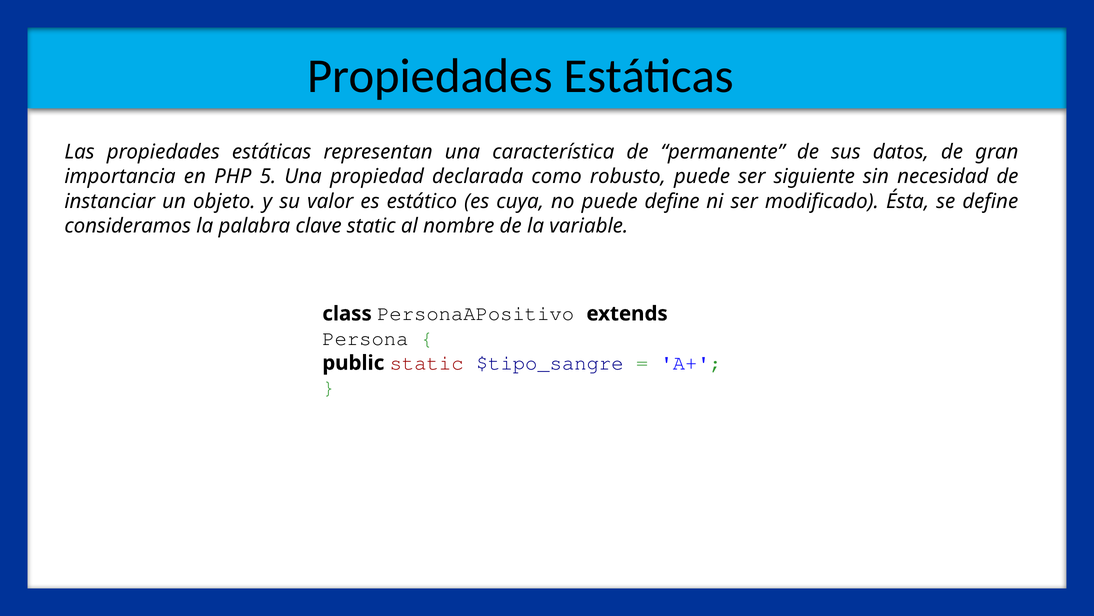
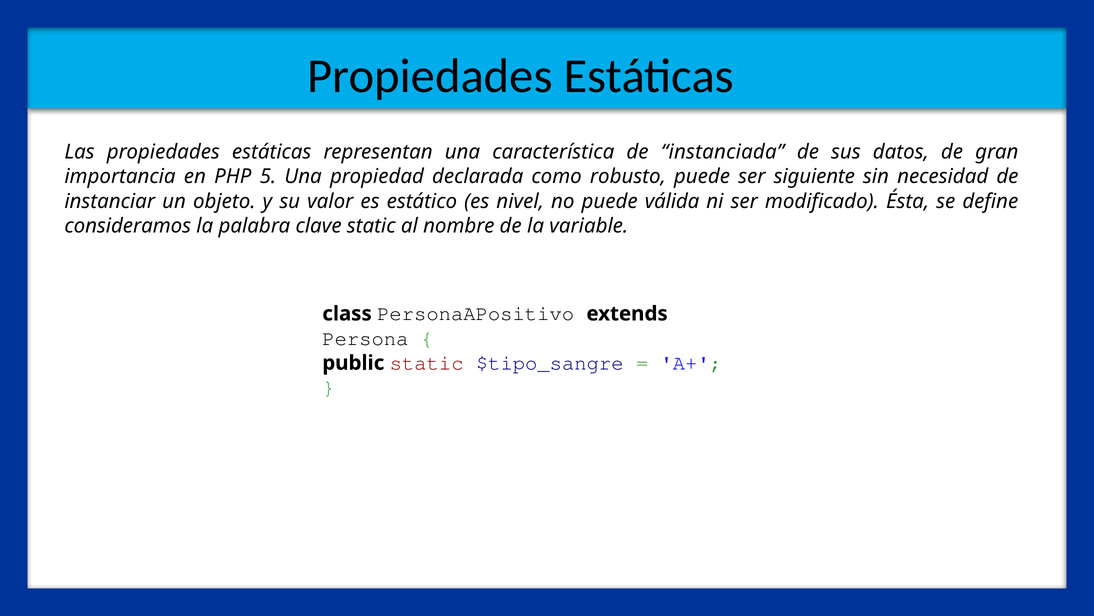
permanente: permanente -> instanciada (723, 152)
cuya: cuya -> nivel (520, 201)
puede define: define -> válida (672, 201)
